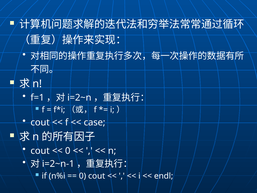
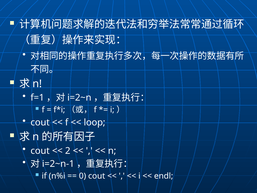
case: case -> loop (95, 122)
0: 0 -> 2 (68, 151)
